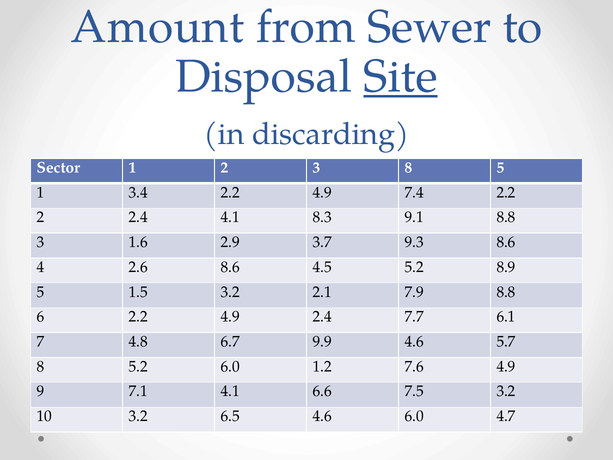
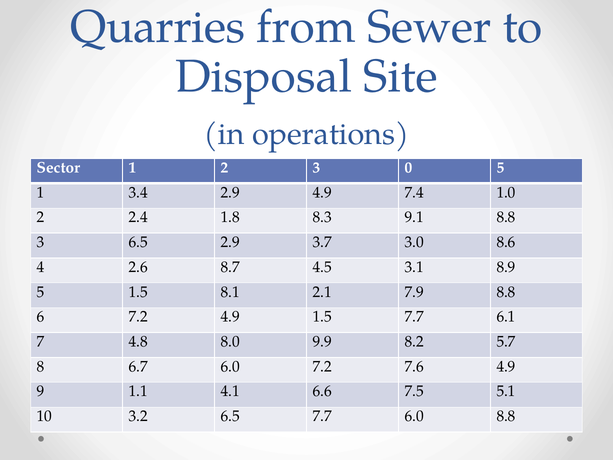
Amount: Amount -> Quarries (158, 27)
Site underline: present -> none (401, 76)
discarding: discarding -> operations (331, 134)
3 8: 8 -> 0 (408, 167)
3.4 2.2: 2.2 -> 2.9 (230, 192)
7.4 2.2: 2.2 -> 1.0 (506, 192)
2.4 4.1: 4.1 -> 1.8 (230, 217)
3 1.6: 1.6 -> 6.5 (138, 242)
9.3: 9.3 -> 3.0 (414, 242)
2.6 8.6: 8.6 -> 8.7 (230, 267)
4.5 5.2: 5.2 -> 3.1 (414, 267)
1.5 3.2: 3.2 -> 8.1 (230, 292)
6 2.2: 2.2 -> 7.2 (138, 317)
4.9 2.4: 2.4 -> 1.5 (322, 317)
6.7: 6.7 -> 8.0 (230, 342)
9.9 4.6: 4.6 -> 8.2 (414, 342)
8 5.2: 5.2 -> 6.7 (138, 366)
6.0 1.2: 1.2 -> 7.2 (322, 366)
7.1: 7.1 -> 1.1 (138, 391)
7.5 3.2: 3.2 -> 5.1 (506, 391)
6.5 4.6: 4.6 -> 7.7 (322, 416)
6.0 4.7: 4.7 -> 8.8 (506, 416)
